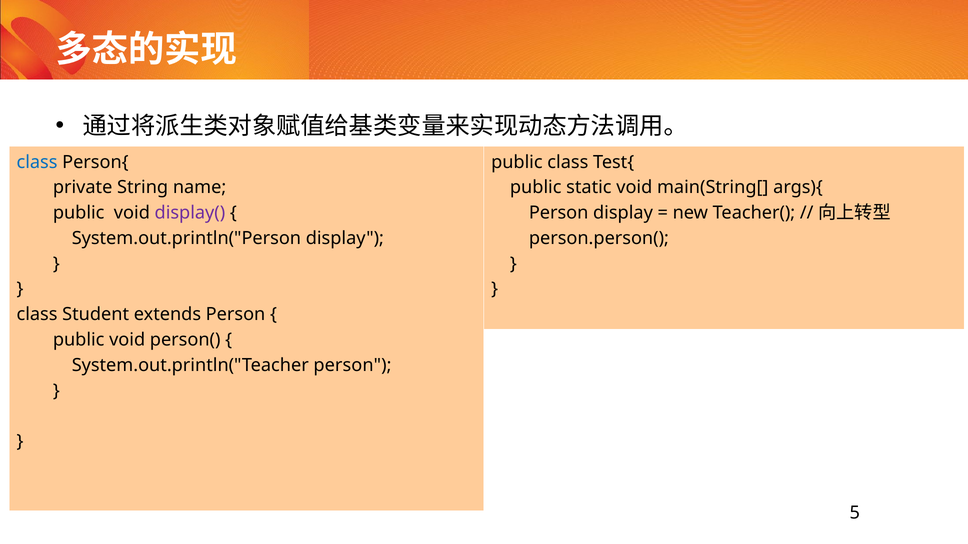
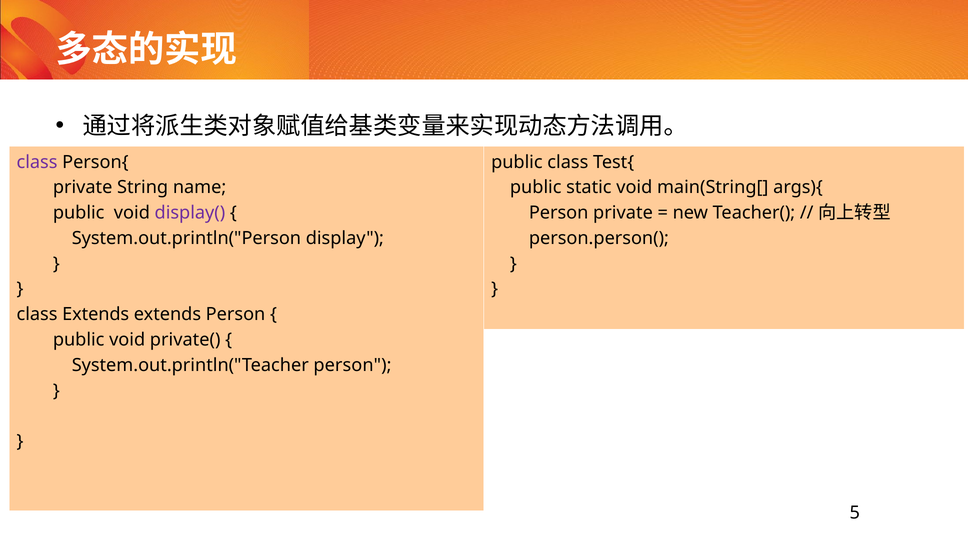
class colour: blue -> purple (37, 162)
Person display: display -> private (623, 213)
class Student: Student -> Extends (96, 315)
person(: person( -> private( (185, 340)
